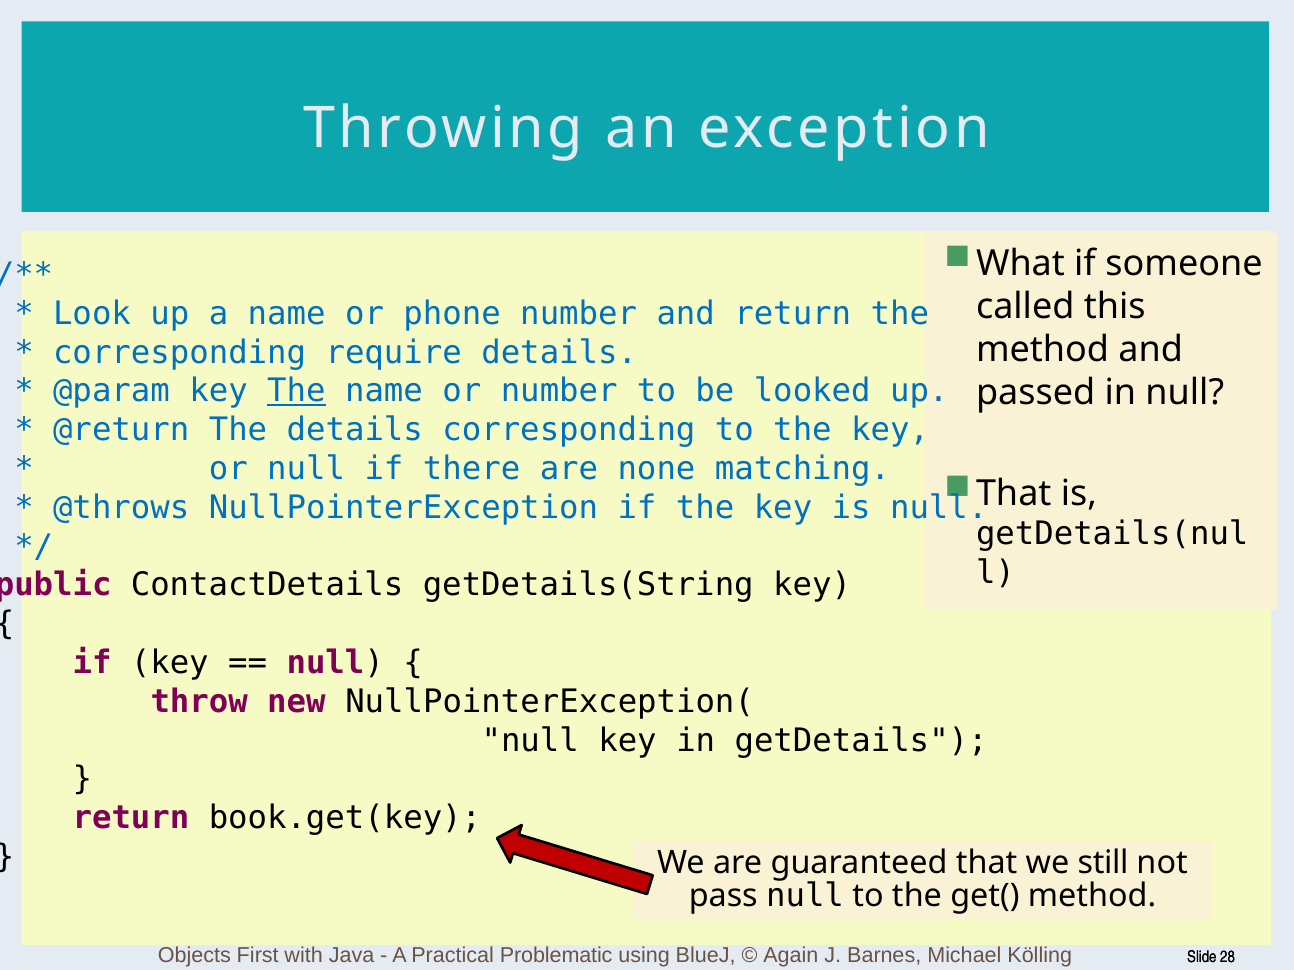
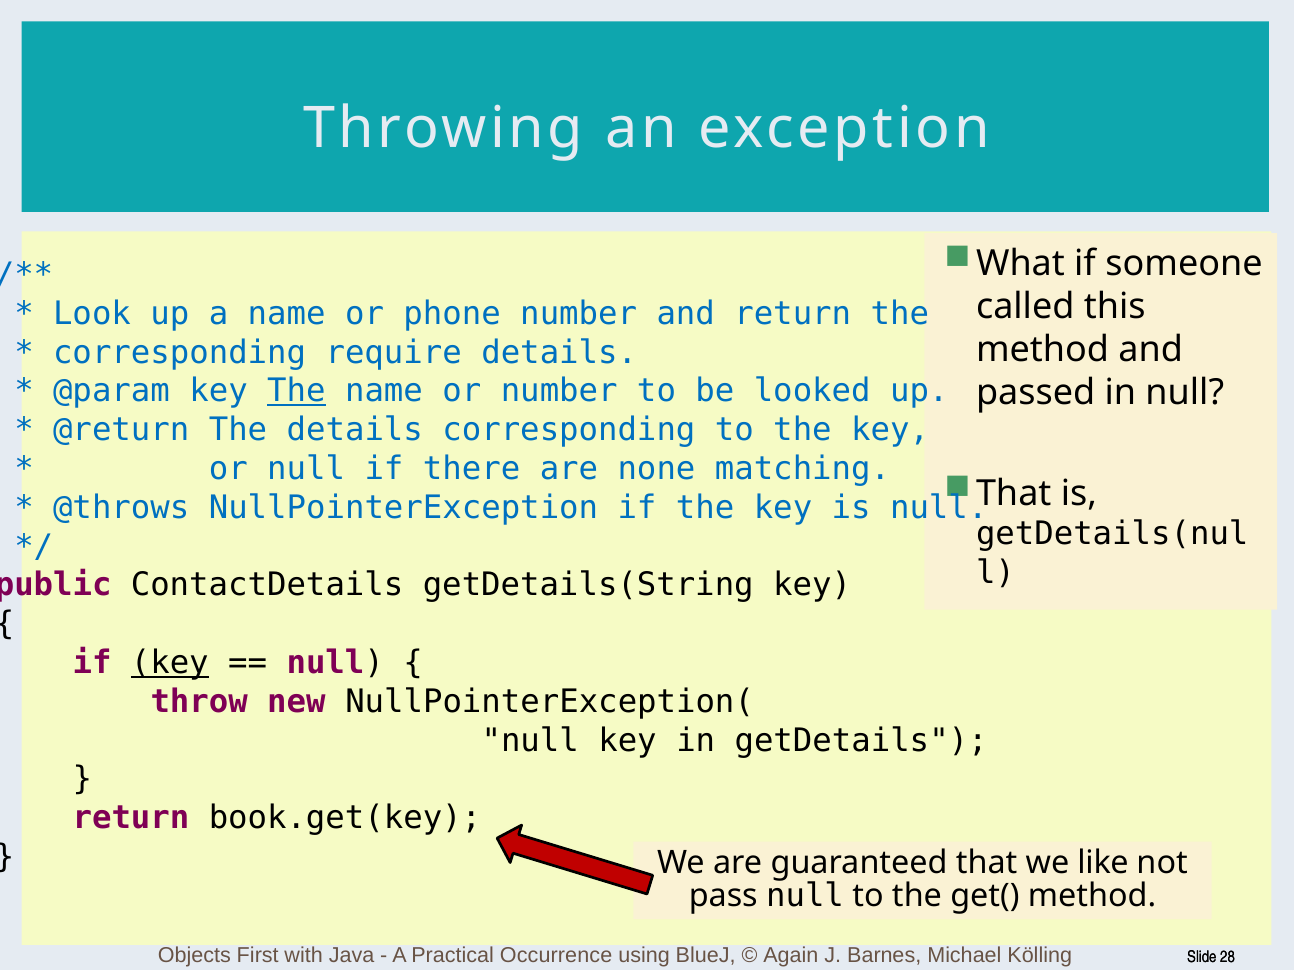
key underline: none -> present (170, 663)
still: still -> like (1103, 864)
Problematic: Problematic -> Occurrence (556, 956)
